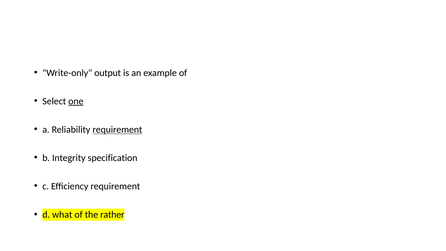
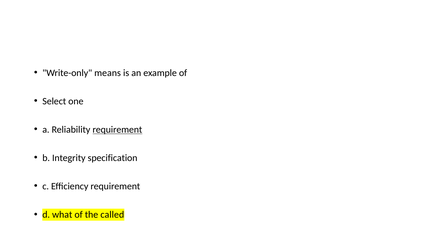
output: output -> means (108, 73)
one underline: present -> none (76, 101)
rather: rather -> called (112, 215)
